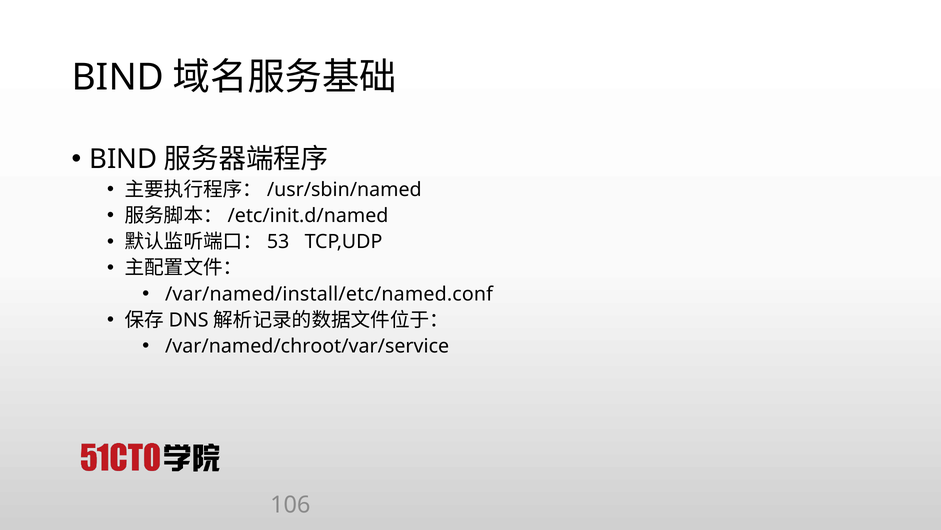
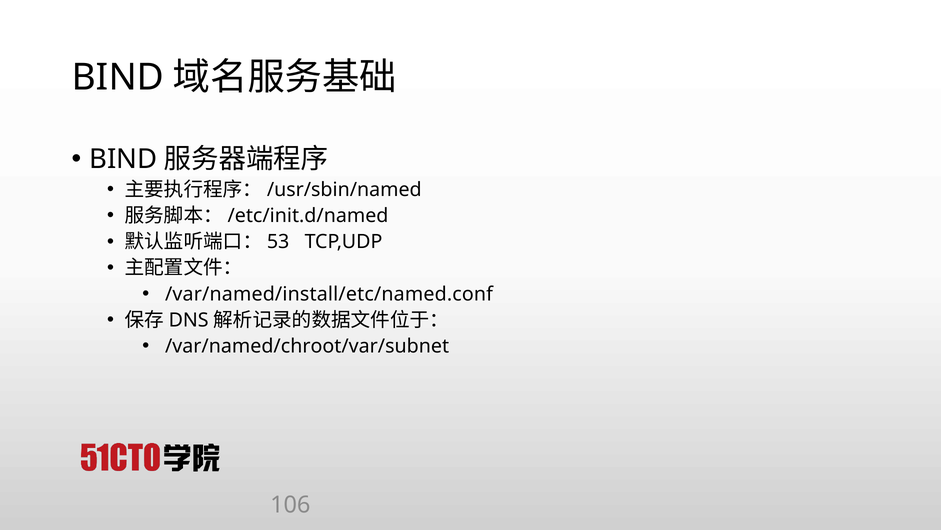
/var/named/chroot/var/service: /var/named/chroot/var/service -> /var/named/chroot/var/subnet (307, 346)
